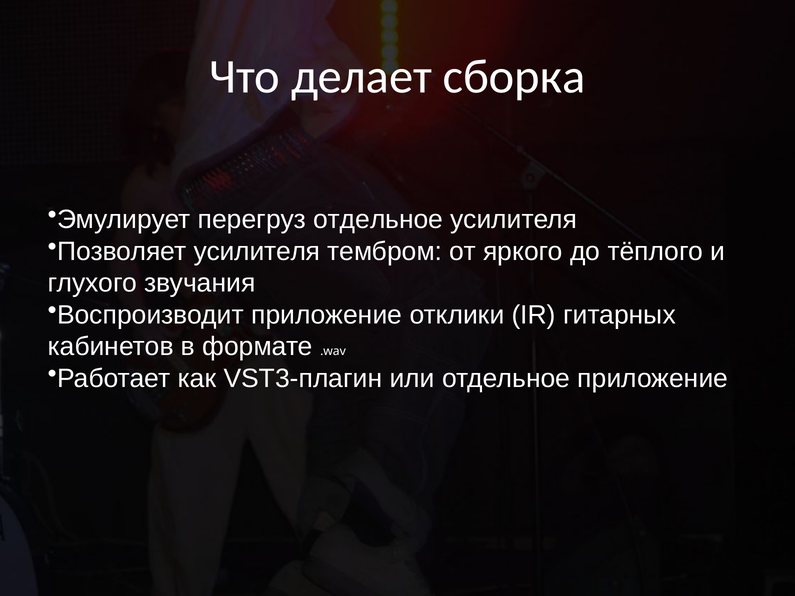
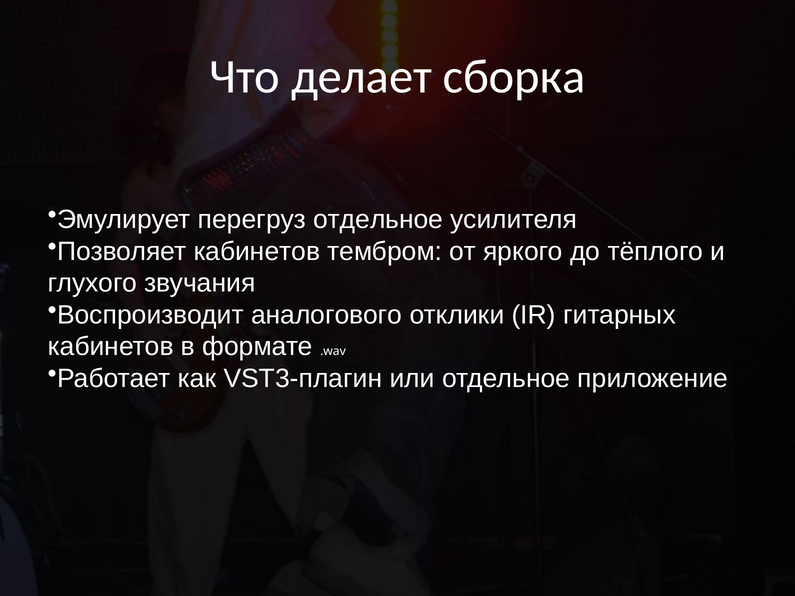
Позволяет усилителя: усилителя -> кабинетов (257, 251)
Воспроизводит приложение: приложение -> аналогового (327, 315)
